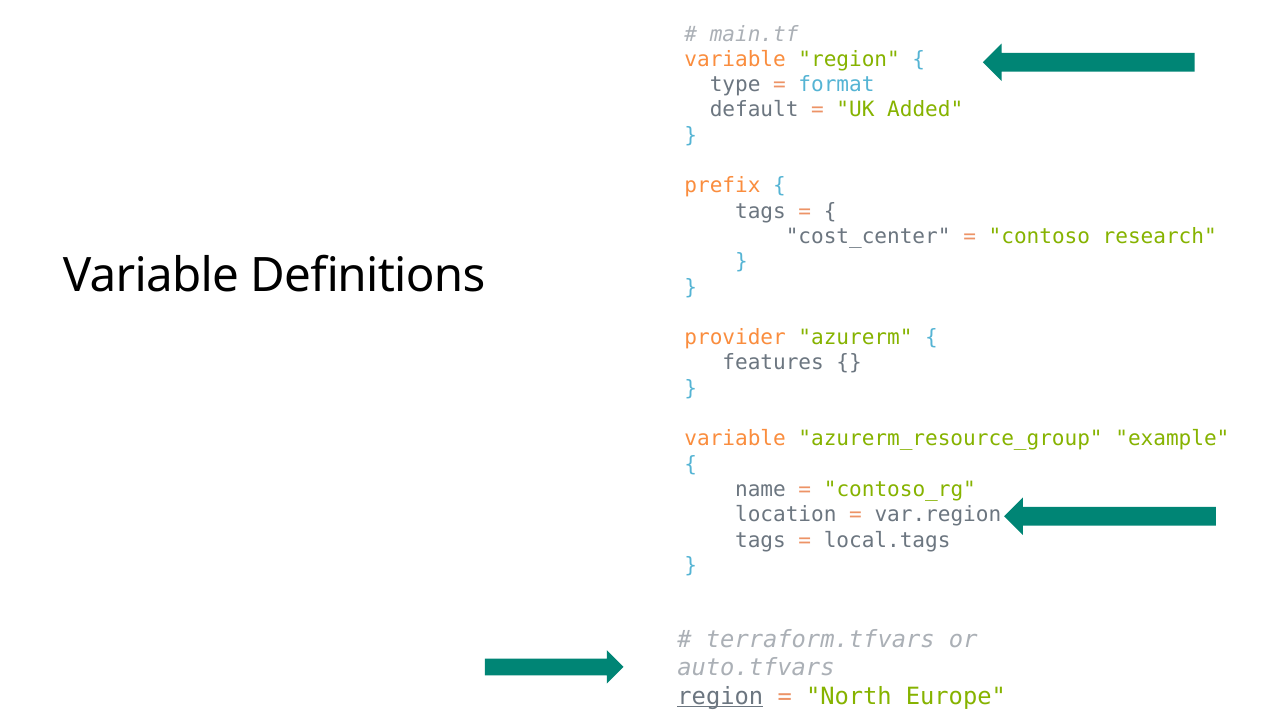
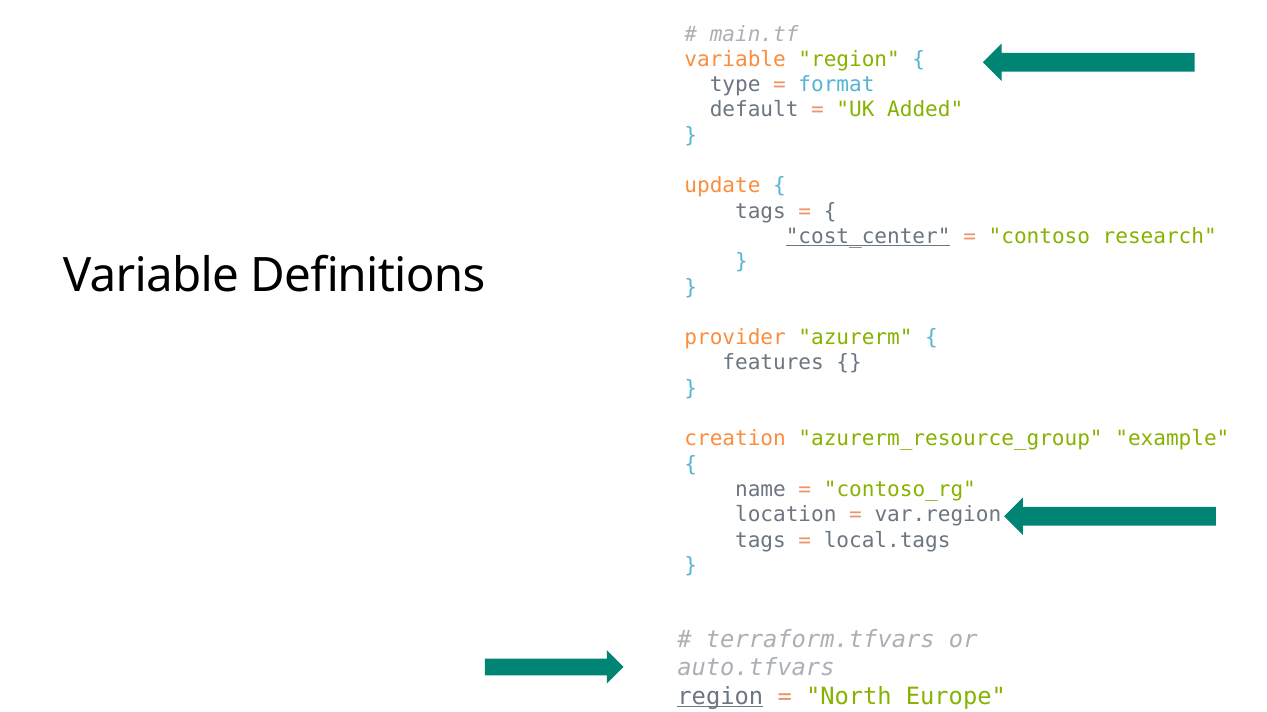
prefix: prefix -> update (722, 186)
cost_center underline: none -> present (868, 237)
variable: variable -> creation (735, 439)
